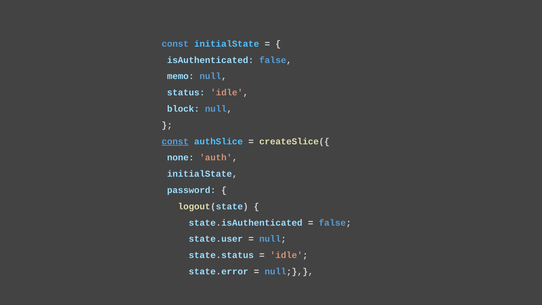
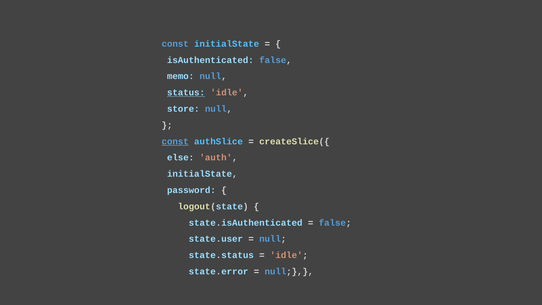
status underline: none -> present (186, 93)
block: block -> store (183, 109)
none: none -> else (181, 158)
